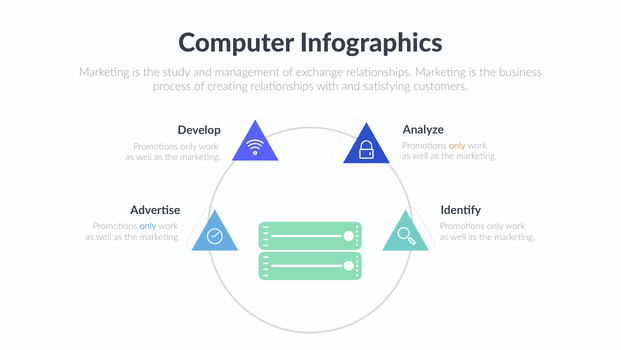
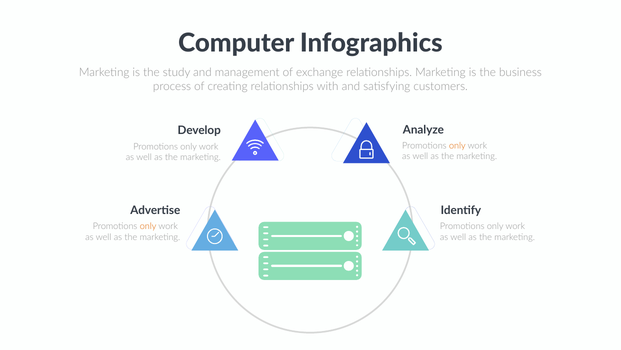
only colour: blue -> orange (148, 226)
